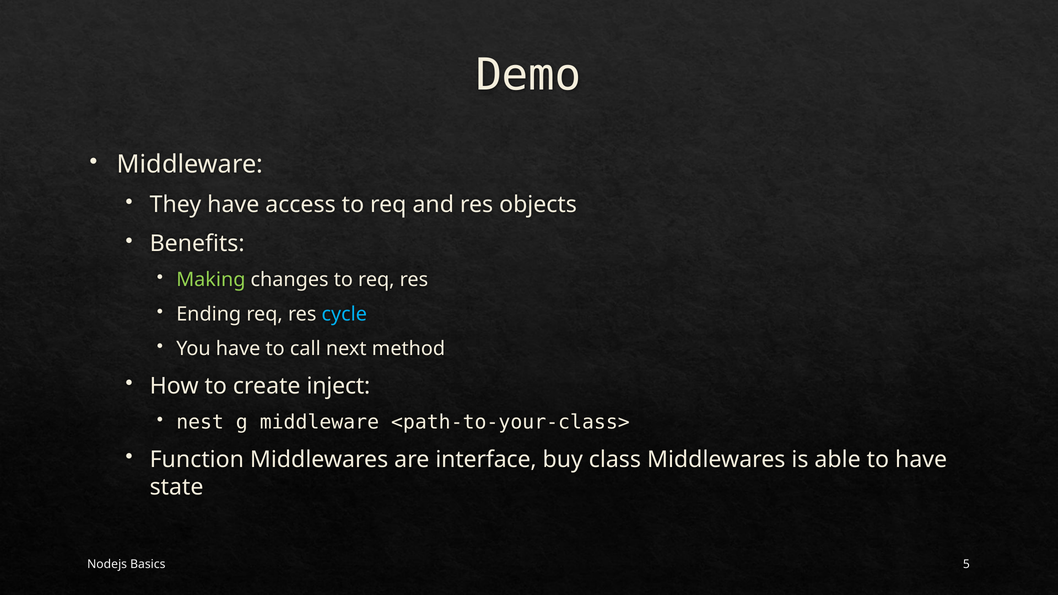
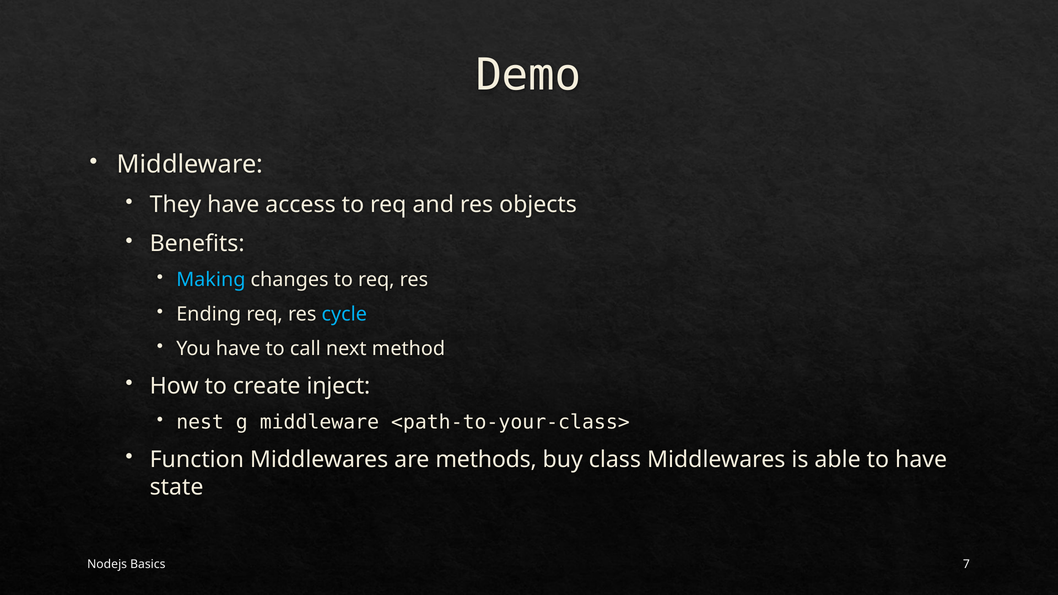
Making colour: light green -> light blue (211, 280)
interface: interface -> methods (486, 459)
5: 5 -> 7 (966, 565)
